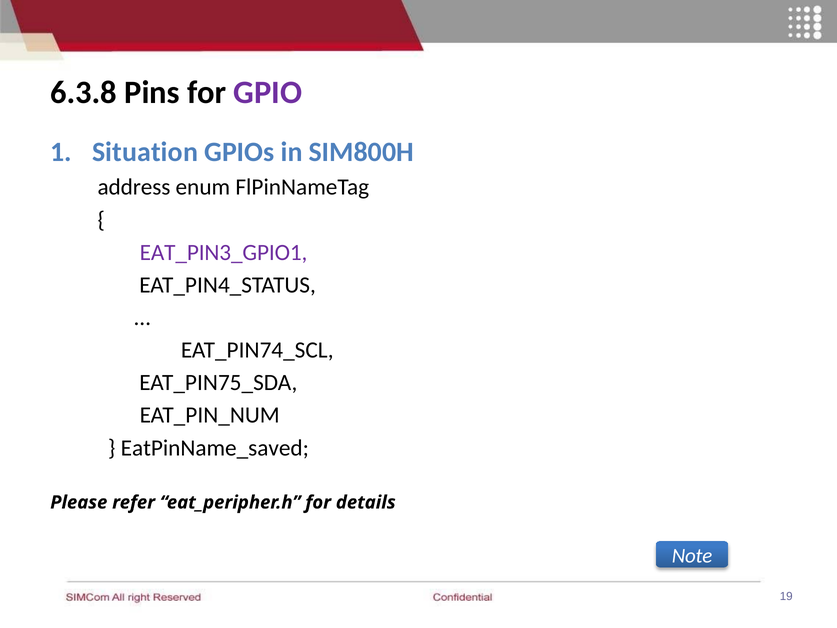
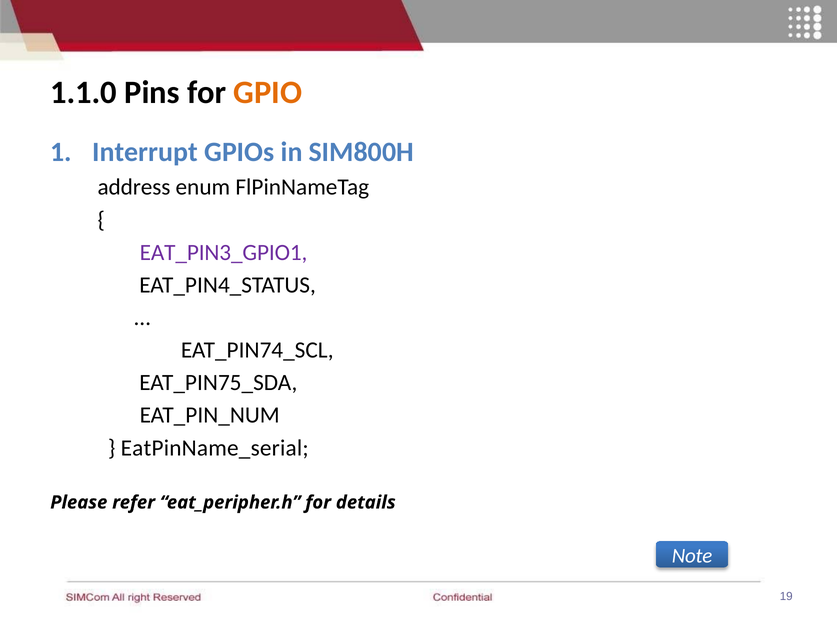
6.3.8: 6.3.8 -> 1.1.0 (84, 92)
GPIO colour: purple -> orange (268, 92)
Situation: Situation -> Interrupt (145, 152)
EatPinName_saved: EatPinName_saved -> EatPinName_serial (215, 448)
